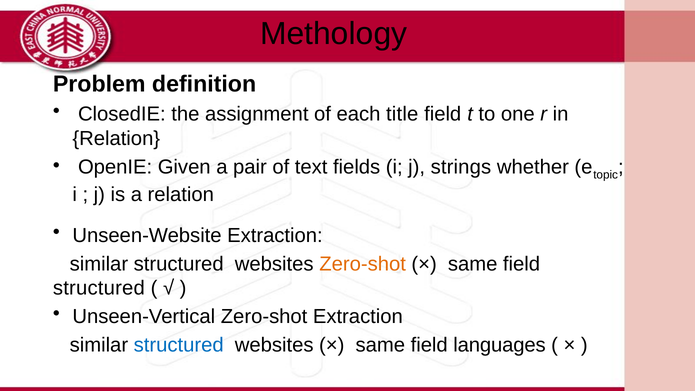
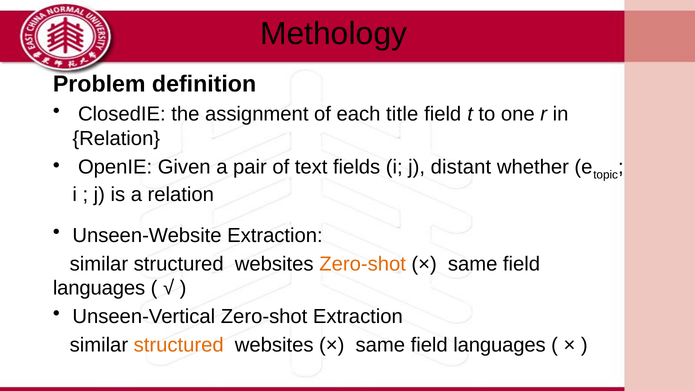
strings: strings -> distant (461, 167)
structured: structured -> languages (99, 288)
structured colour: blue -> orange (179, 345)
